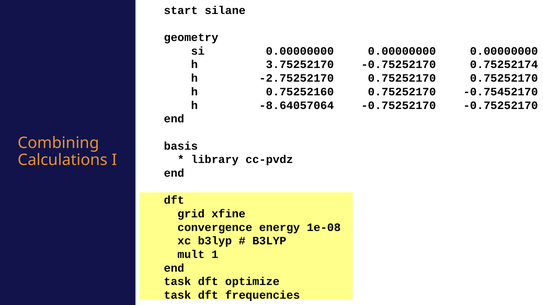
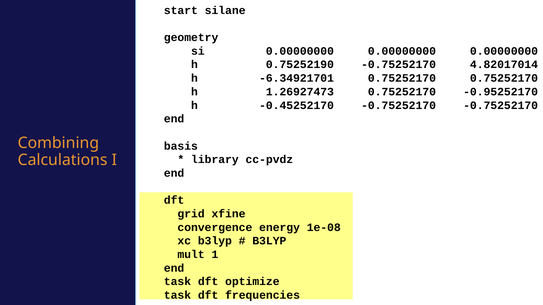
3.75252170: 3.75252170 -> 0.75252190 (300, 65)
0.75252174: 0.75252174 -> 4.82017014 (504, 65)
-2.75252170: -2.75252170 -> -6.34921701 (297, 78)
0.75252160: 0.75252160 -> 1.26927473 (300, 92)
-0.75452170: -0.75452170 -> -0.95252170 (501, 92)
-8.64057064: -8.64057064 -> -0.45252170 (297, 105)
